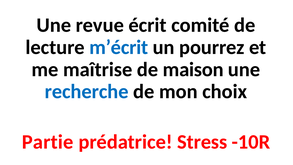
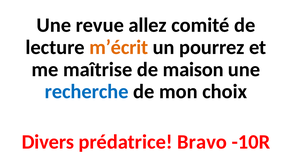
écrit: écrit -> allez (148, 25)
m’écrit colour: blue -> orange (119, 47)
Partie: Partie -> Divers (48, 142)
Stress: Stress -> Bravo (202, 142)
